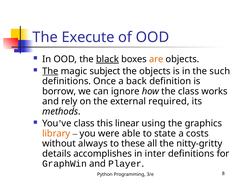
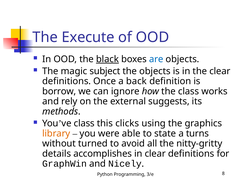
are colour: orange -> blue (156, 59)
The underline: present -> none (50, 71)
the such: such -> clear (220, 71)
required: required -> suggests (169, 101)
linear: linear -> clicks (127, 123)
costs: costs -> turns (197, 133)
always: always -> turned (93, 143)
these: these -> avoid (133, 143)
in inter: inter -> clear (155, 153)
Player: Player -> Nicely (125, 163)
